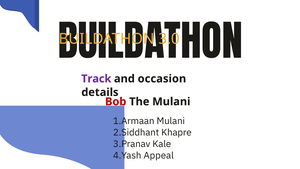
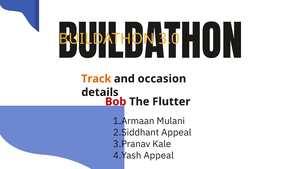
Track colour: purple -> orange (96, 79)
The Mulani: Mulani -> Flutter (171, 101)
Khapre: Khapre -> Appeal (176, 132)
